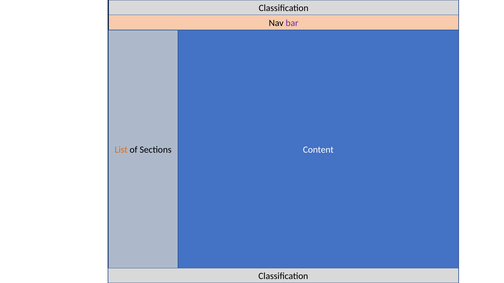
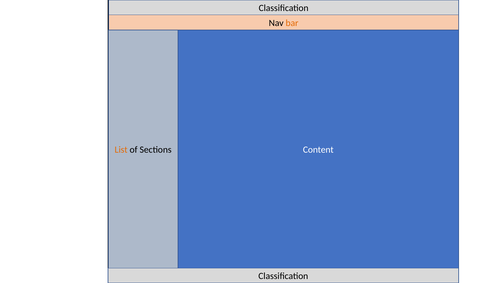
bar colour: purple -> orange (292, 23)
